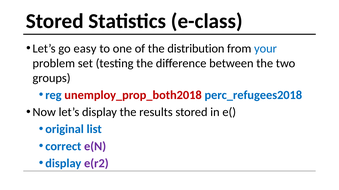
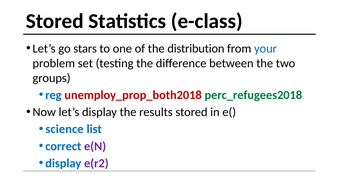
easy: easy -> stars (85, 49)
perc_refugees2018 colour: blue -> green (253, 95)
original: original -> science (64, 130)
